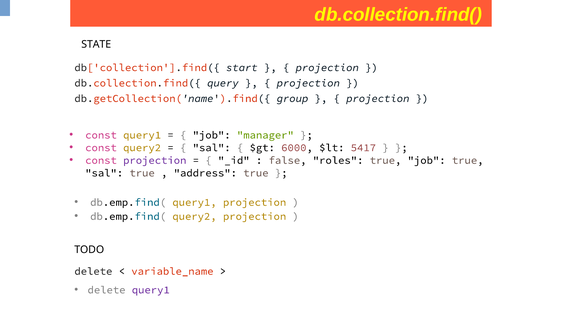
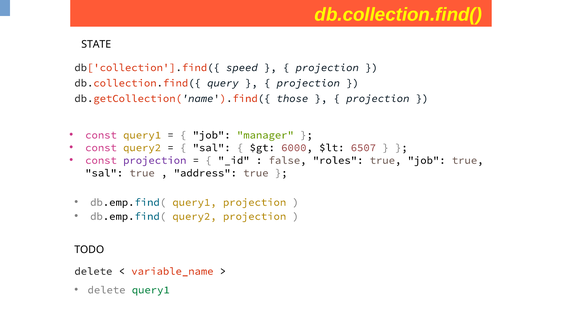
start: start -> speed (242, 68)
group: group -> those (293, 98)
5417: 5417 -> 6507 (363, 148)
query1 colour: purple -> green (151, 290)
